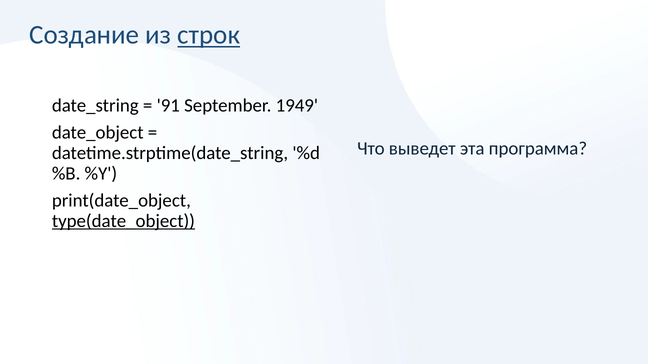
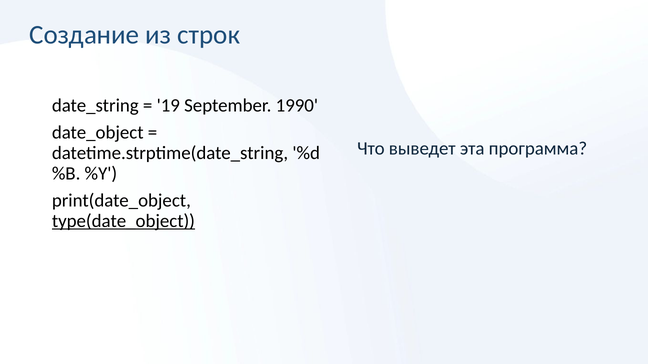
строк underline: present -> none (209, 35)
91: 91 -> 19 (168, 106)
1949: 1949 -> 1990 (297, 106)
